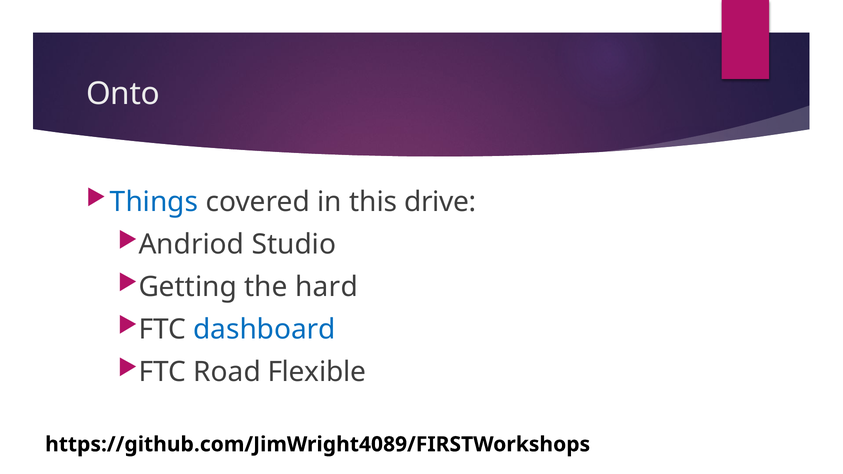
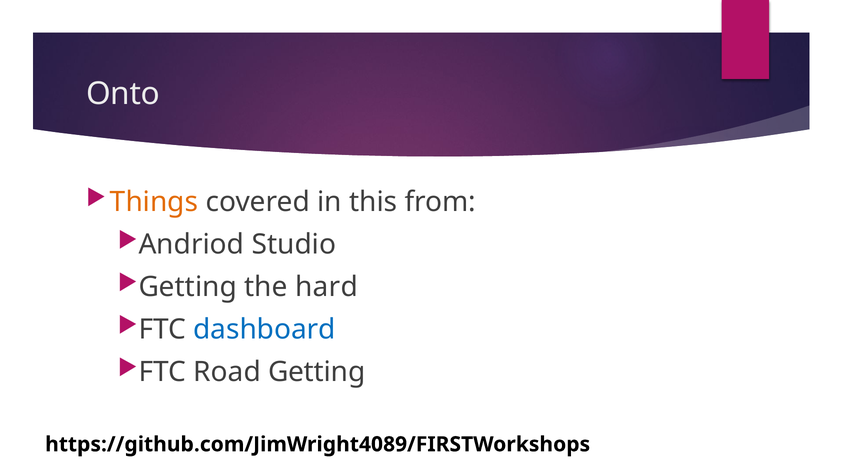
Things colour: blue -> orange (154, 202)
drive: drive -> from (440, 202)
Road Flexible: Flexible -> Getting (317, 372)
